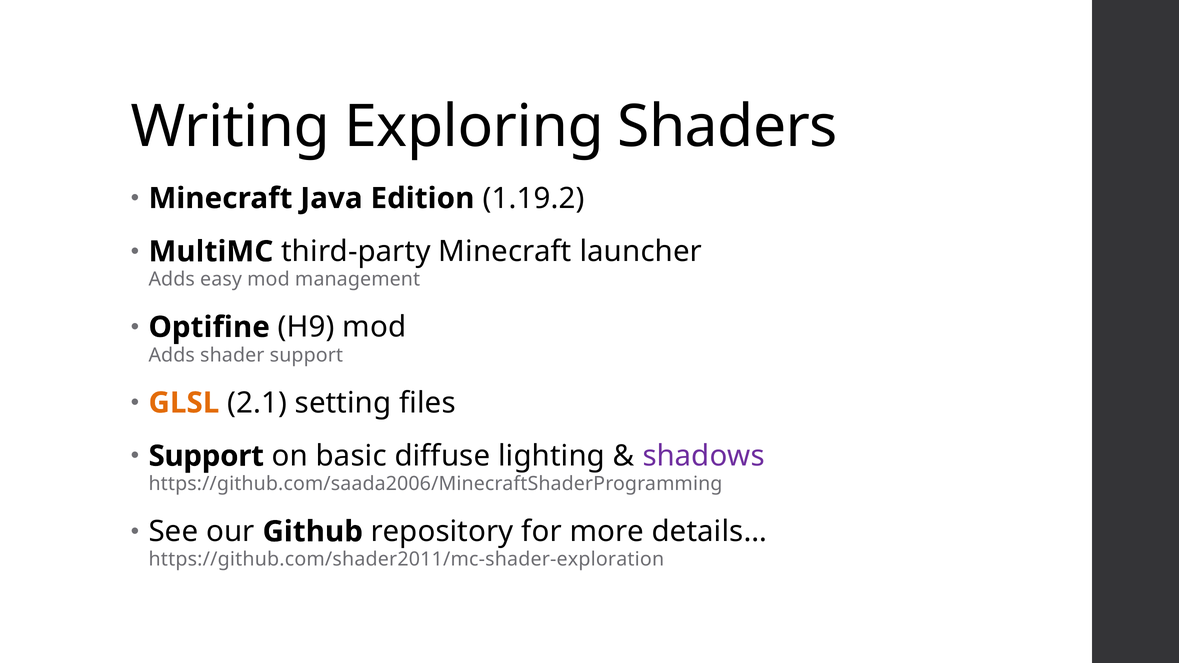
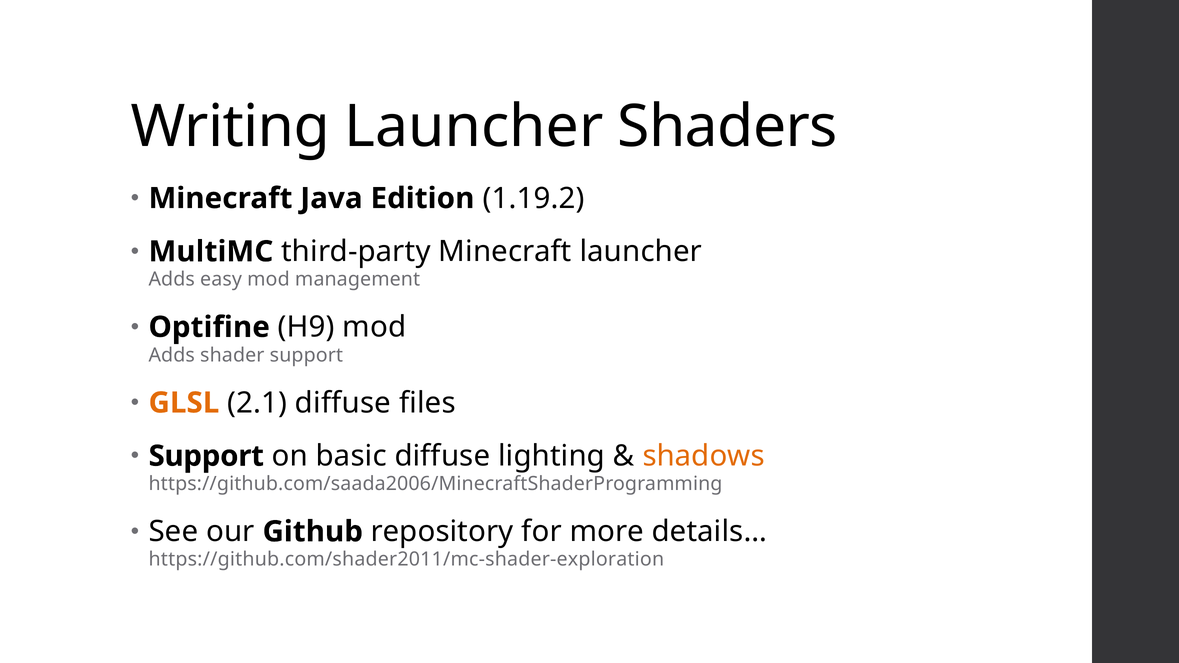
Writing Exploring: Exploring -> Launcher (474, 127)
2.1 setting: setting -> diffuse (343, 403)
shadows colour: purple -> orange (704, 456)
